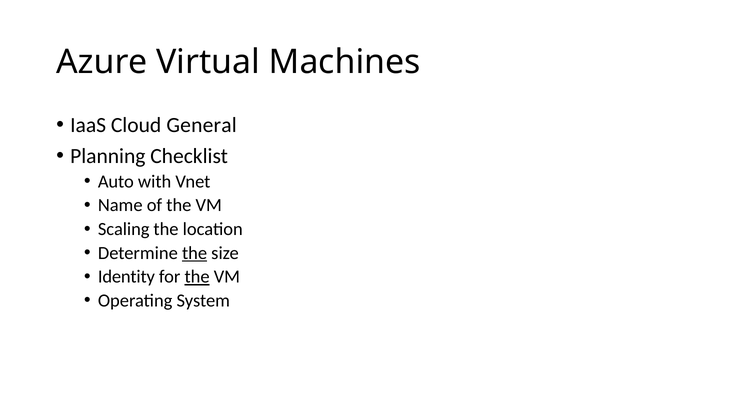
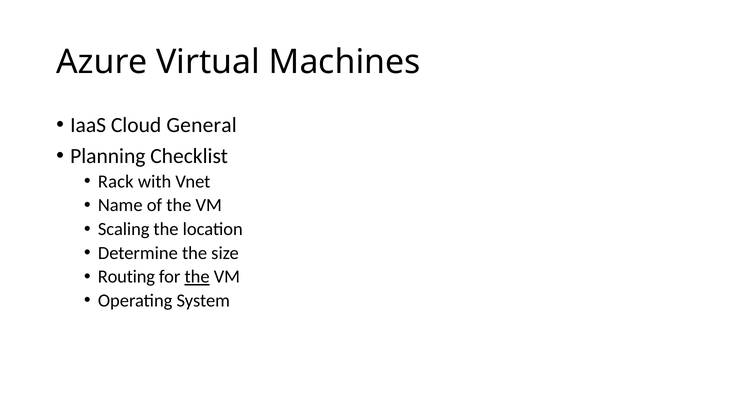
Auto: Auto -> Rack (116, 181)
the underline: present -> none (195, 253)
Identity: Identity -> Routing (126, 277)
